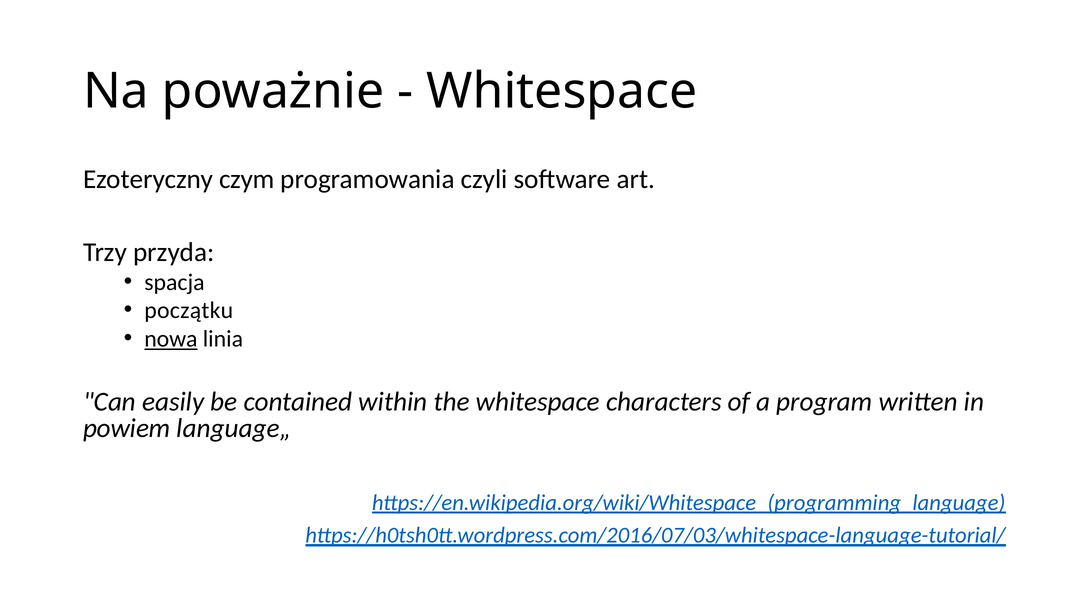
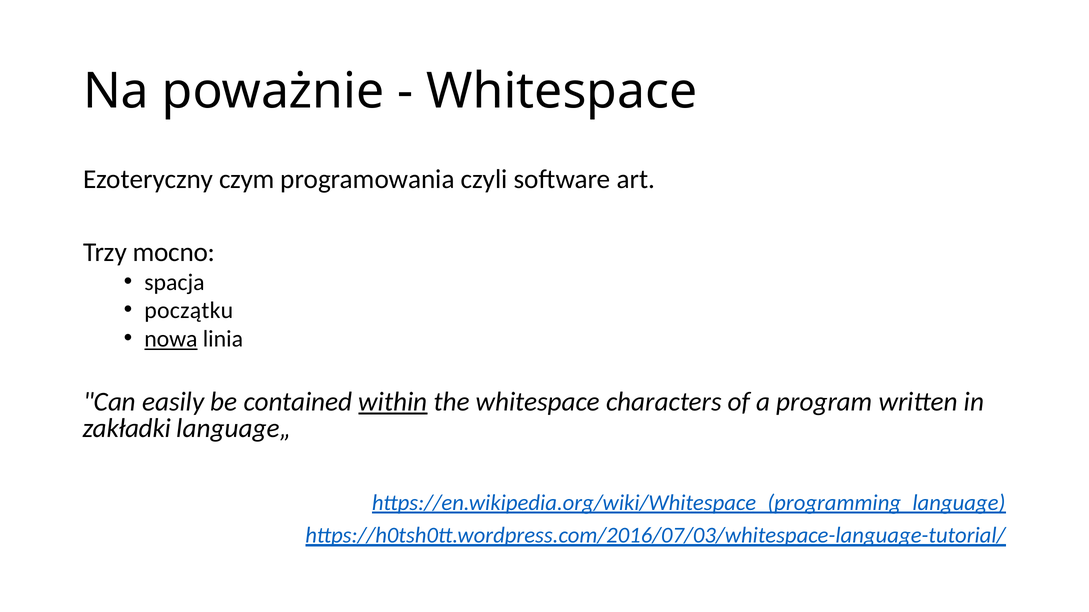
przyda: przyda -> mocno (174, 253)
within underline: none -> present (393, 402)
powiem: powiem -> zakładki (127, 429)
